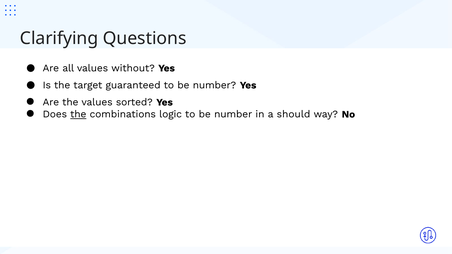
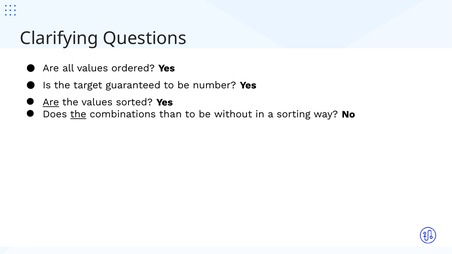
without: without -> ordered (133, 68)
Are underline: none -> present (51, 102)
logic: logic -> than (170, 114)
number: number -> without (233, 114)
should: should -> sorting (294, 114)
